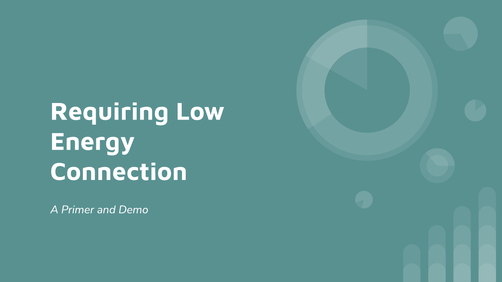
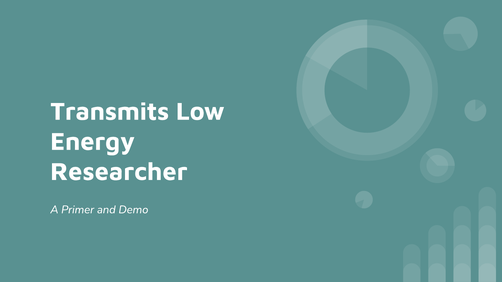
Requiring: Requiring -> Transmits (110, 112)
Connection: Connection -> Researcher (119, 172)
